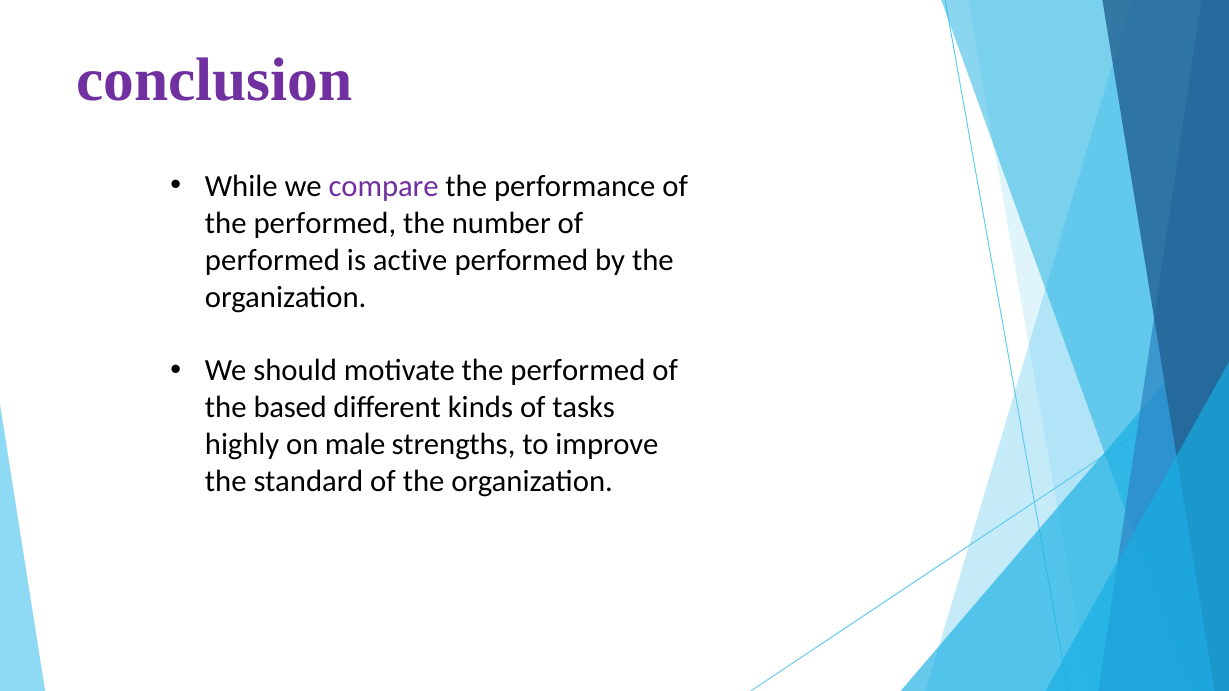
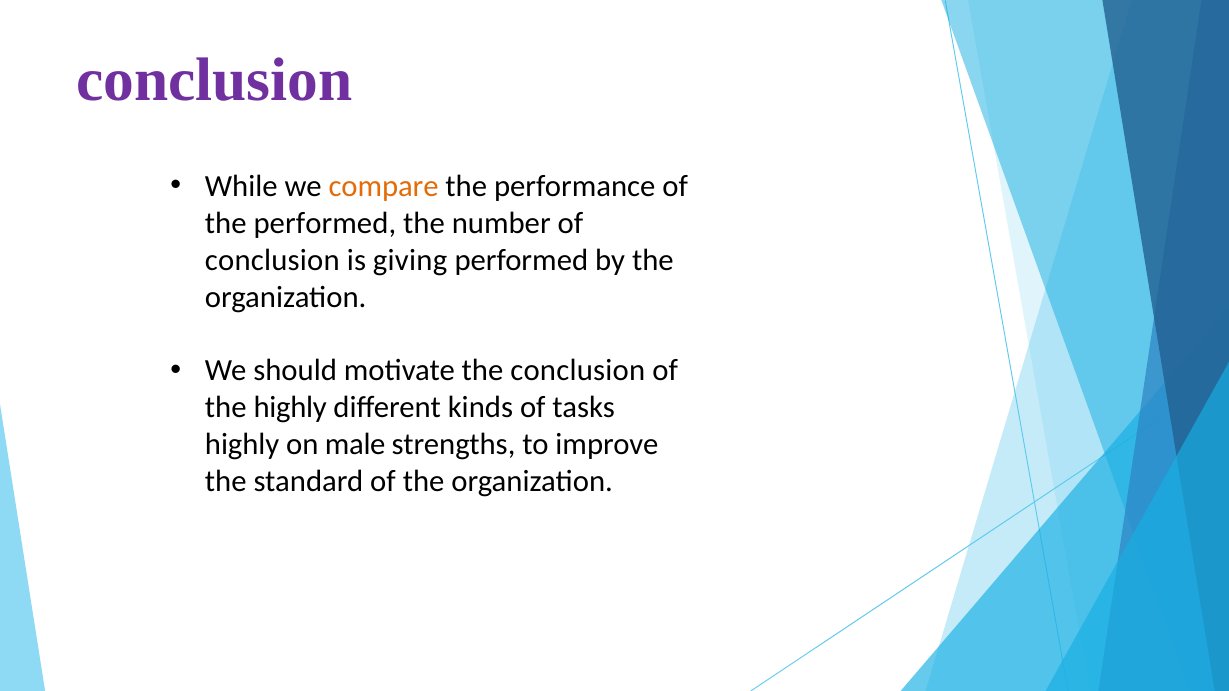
compare colour: purple -> orange (384, 186)
performed: performed -> conclusion (272, 260)
active: active -> giving (410, 260)
motivate the performed: performed -> conclusion (578, 371)
the based: based -> highly (290, 408)
